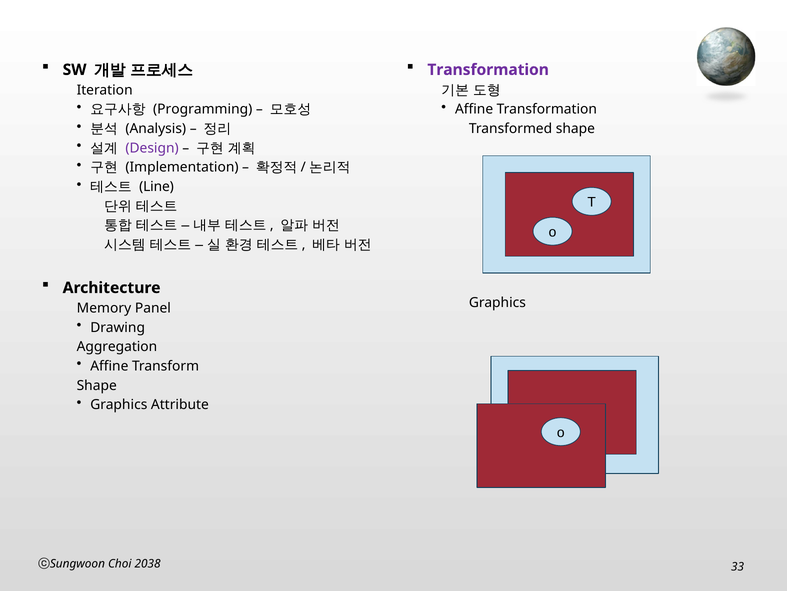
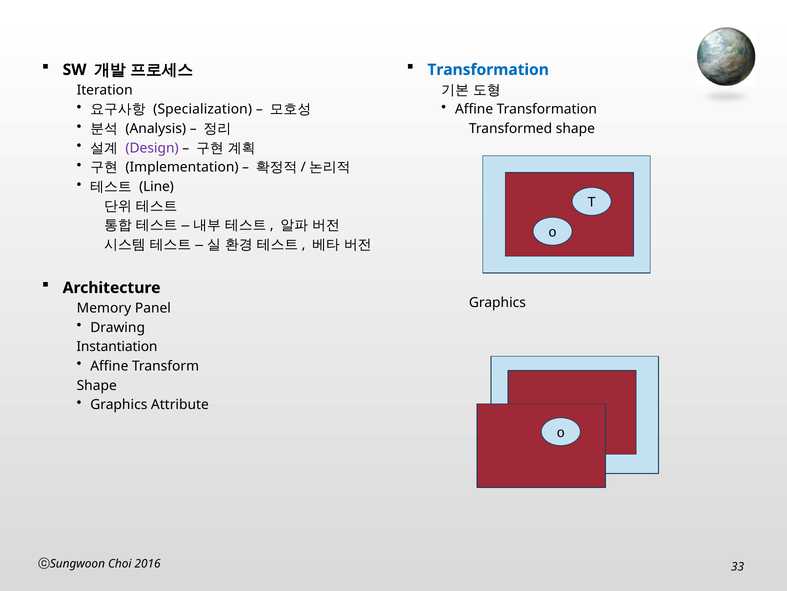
Transformation colour: purple -> blue (488, 70)
Programming: Programming -> Specialization (203, 109)
Aggregation: Aggregation -> Instantiation (117, 347)
2038: 2038 -> 2016 (148, 563)
